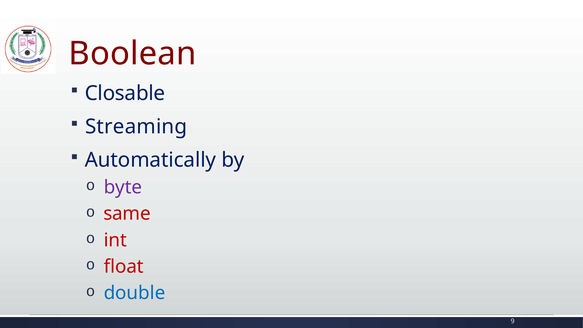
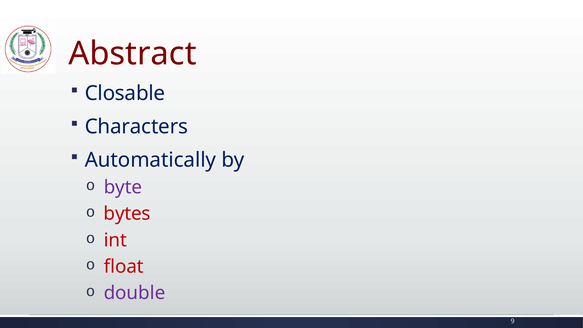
Boolean: Boolean -> Abstract (133, 54)
Streaming: Streaming -> Characters (136, 127)
same: same -> bytes (127, 214)
double colour: blue -> purple (135, 293)
